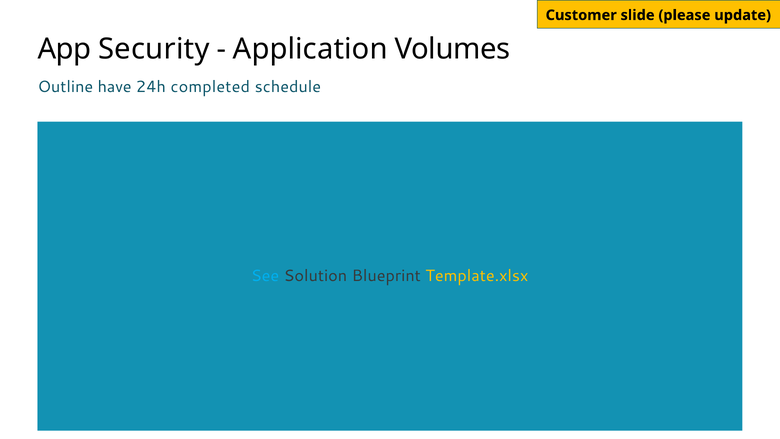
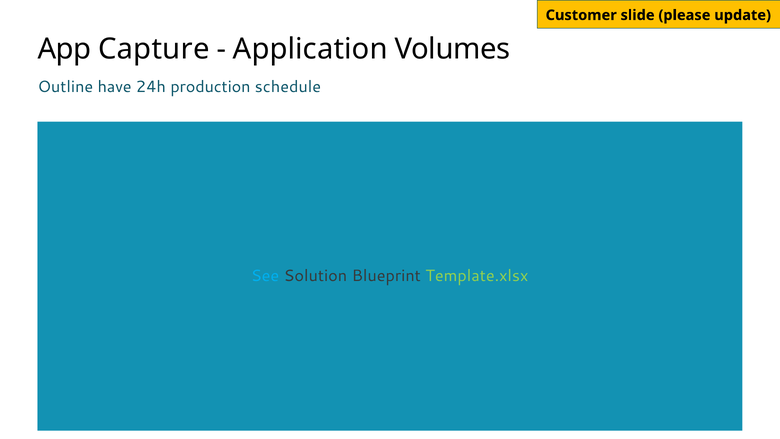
Security: Security -> Capture (154, 49)
completed: completed -> production (210, 87)
Template.xlsx colour: yellow -> light green (477, 276)
